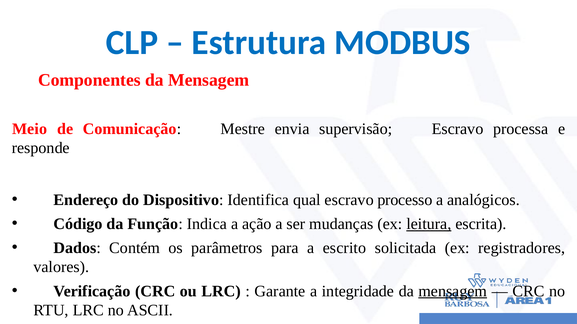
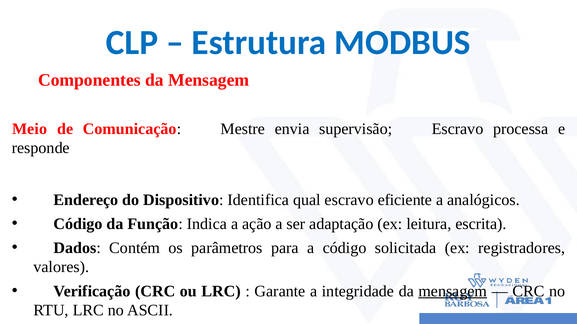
processo: processo -> eficiente (405, 200)
mudanças: mudanças -> adaptação (341, 224)
leitura underline: present -> none (429, 224)
escrito: escrito -> código (345, 248)
